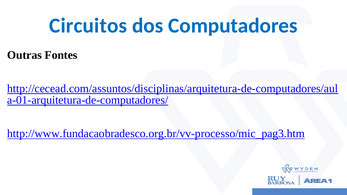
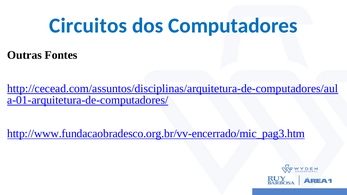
http://www.fundacaobradesco.org.br/vv-processo/mic_pag3.htm: http://www.fundacaobradesco.org.br/vv-processo/mic_pag3.htm -> http://www.fundacaobradesco.org.br/vv-encerrado/mic_pag3.htm (156, 134)
